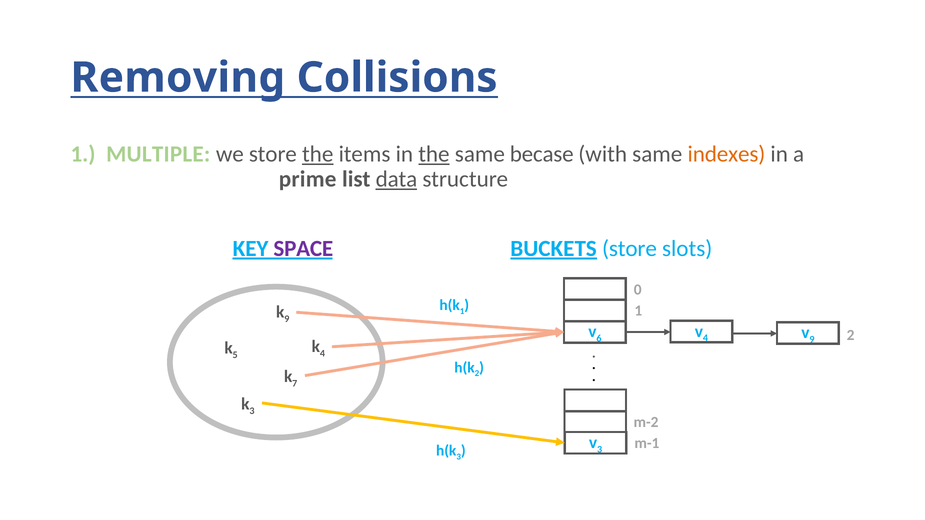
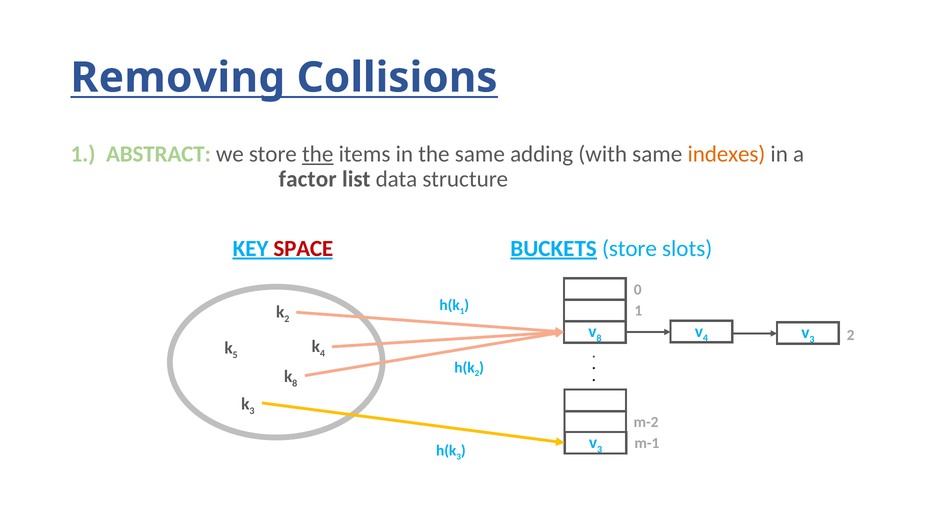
MULTIPLE: MULTIPLE -> ABSTRACT (158, 154)
the underline: present -> none (434, 154)
becase: becase -> adding (542, 154)
prime: prime -> factor (308, 179)
data underline: present -> none (396, 179)
SPACE colour: purple -> red (303, 249)
9: 9 -> 2 (287, 319)
6: 6 -> 8 (599, 339)
9: 9 -> 3 (812, 340)
7: 7 -> 8 (295, 384)
